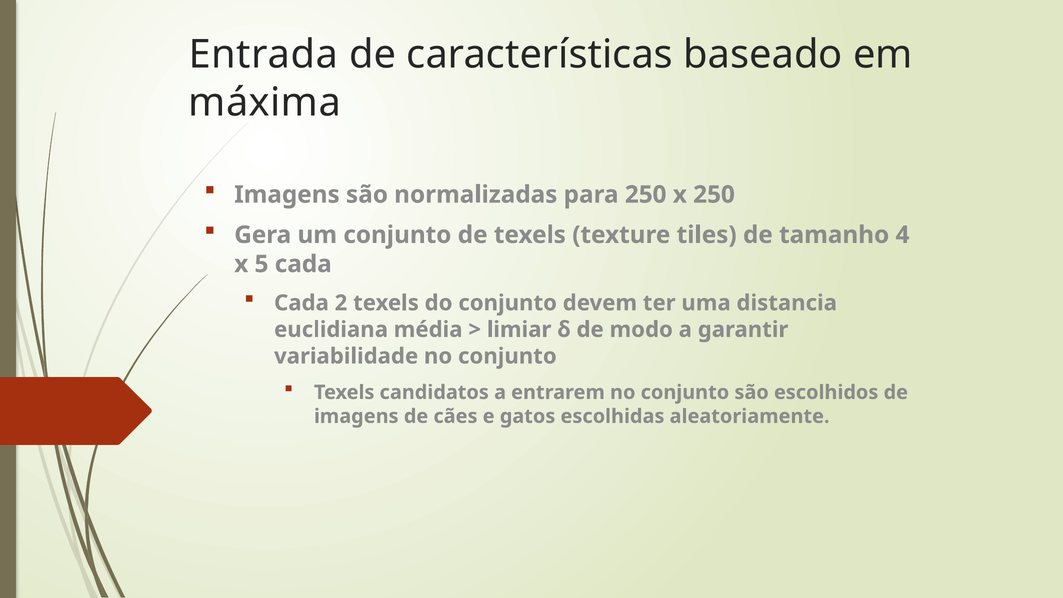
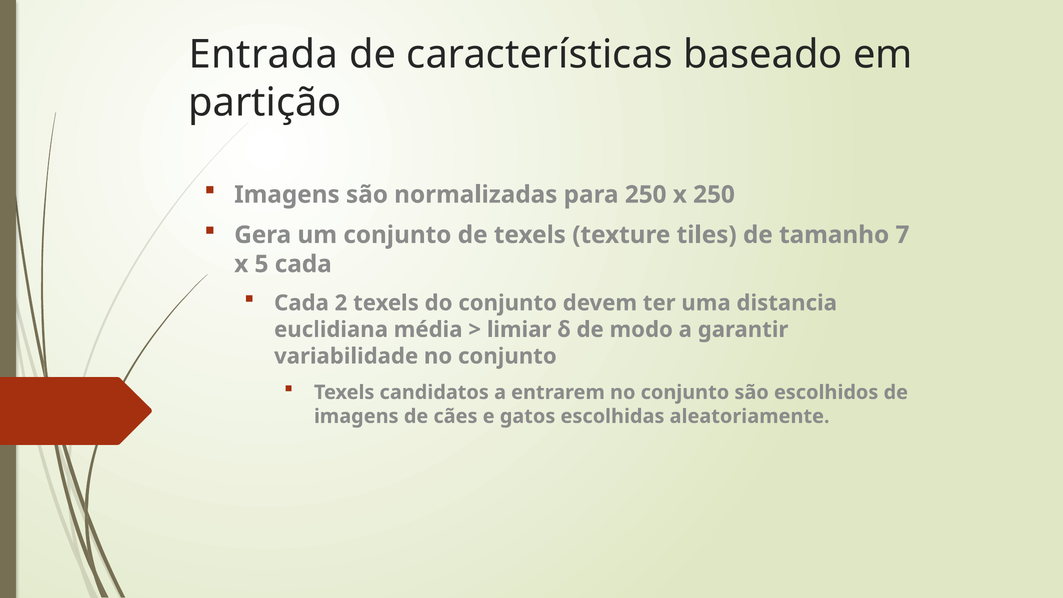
máxima: máxima -> partição (265, 103)
4: 4 -> 7 (902, 235)
